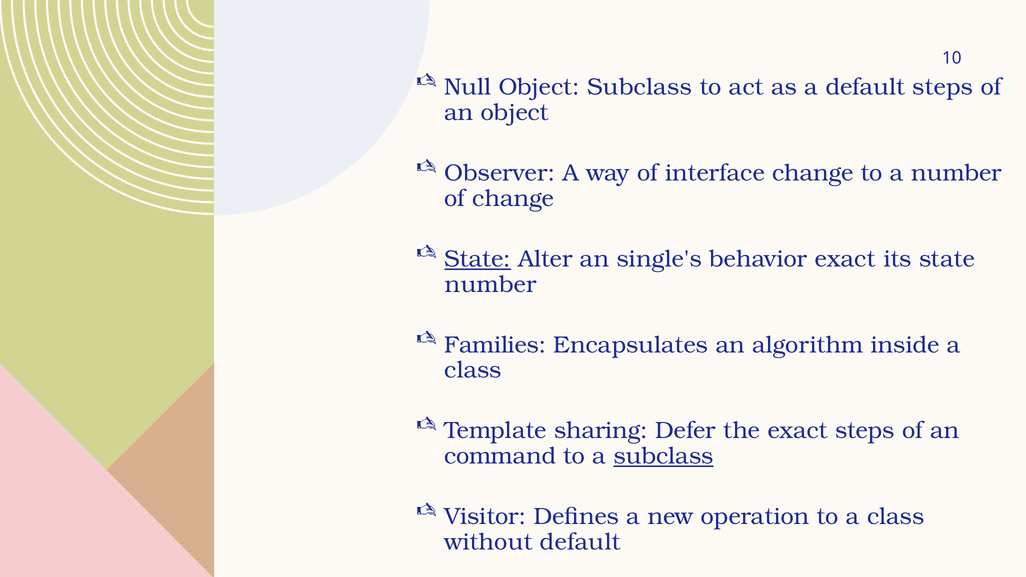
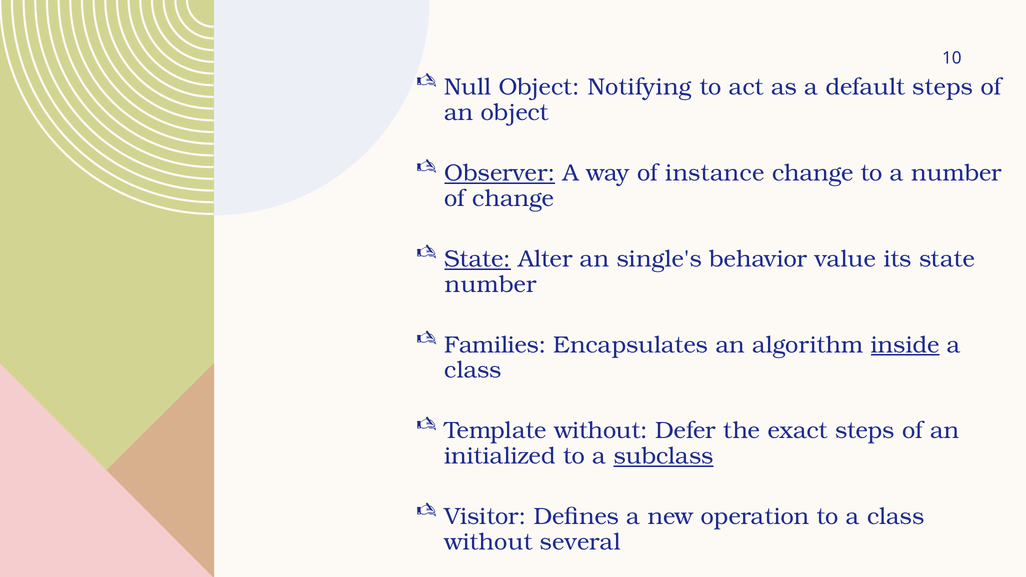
Object Subclass: Subclass -> Notifying (640, 87)
Observer underline: none -> present (500, 173)
interface: interface -> instance (715, 173)
behavior exact: exact -> value (845, 259)
inside underline: none -> present (905, 345)
Template sharing: sharing -> without (601, 431)
command: command -> initialized (500, 456)
without default: default -> several (580, 542)
